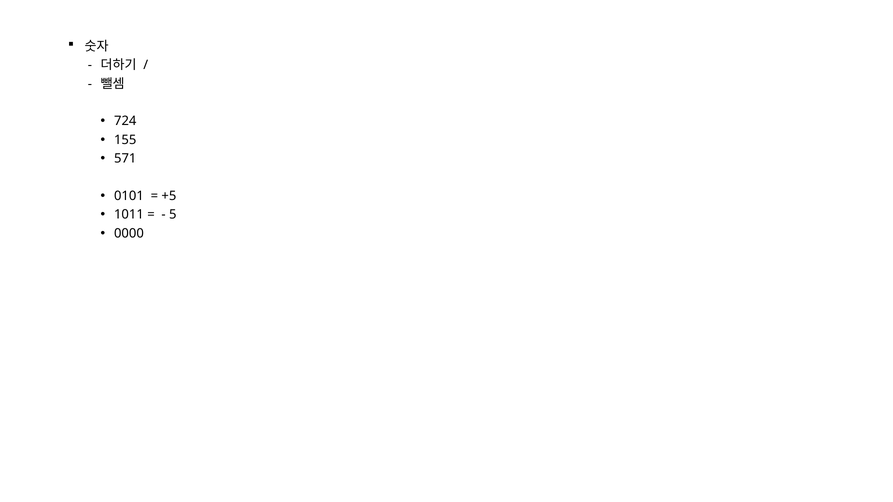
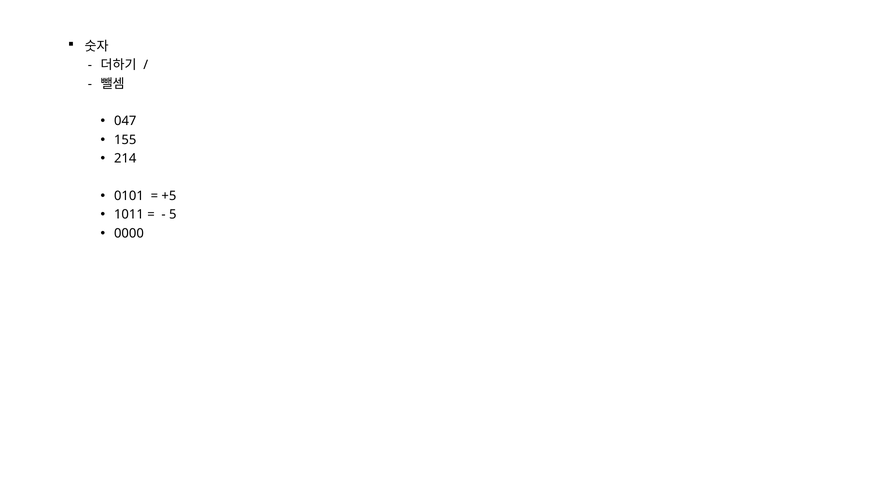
724: 724 -> 047 (125, 121)
571: 571 -> 214 (125, 159)
